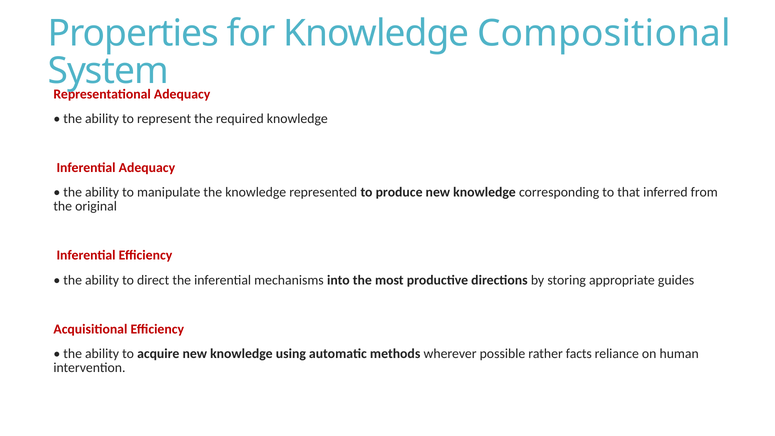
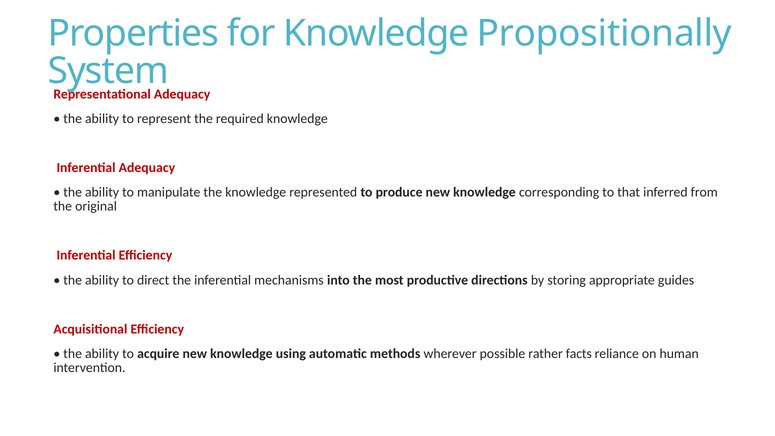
Compositional: Compositional -> Propositionally (604, 33)
